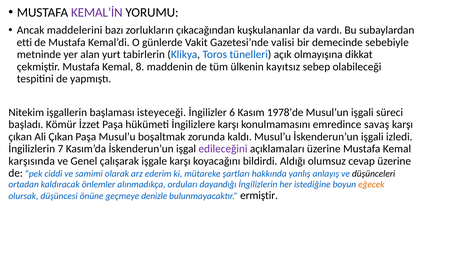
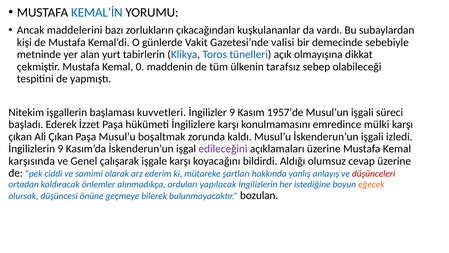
KEMAL’İN colour: purple -> blue (97, 12)
etti: etti -> kişi (24, 42)
8: 8 -> 0 (140, 67)
kayıtsız: kayıtsız -> tarafsız (283, 67)
isteyeceği: isteyeceği -> kuvvetleri (162, 112)
İngilizler 6: 6 -> 9 (232, 112)
1978’de: 1978’de -> 1957’de (285, 112)
Kömür: Kömür -> Ederek (61, 124)
savaş: savaş -> mülki (377, 124)
İngilizlerin 7: 7 -> 9 (60, 149)
düşünceleri colour: black -> red (374, 173)
dayandığı: dayandığı -> yapılacak (218, 184)
denizle: denizle -> bilerek (154, 196)
ermiştir: ermiştir -> bozulan (259, 195)
